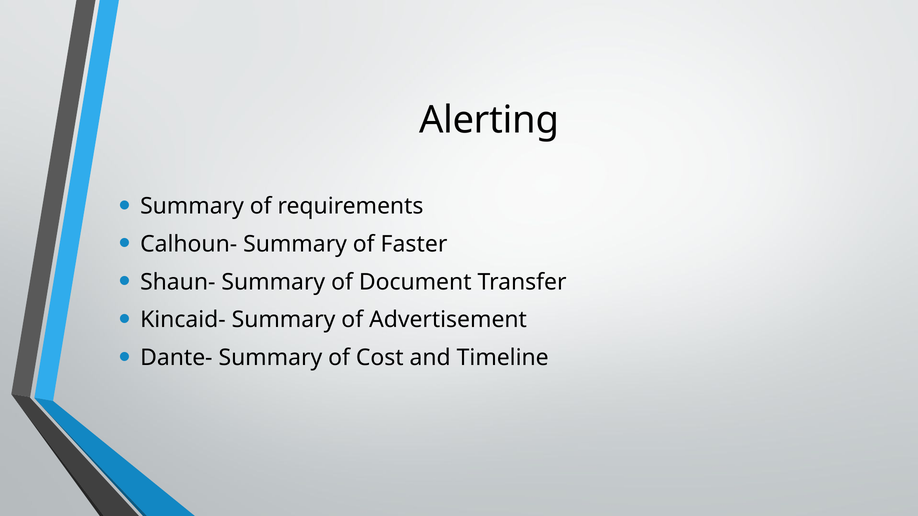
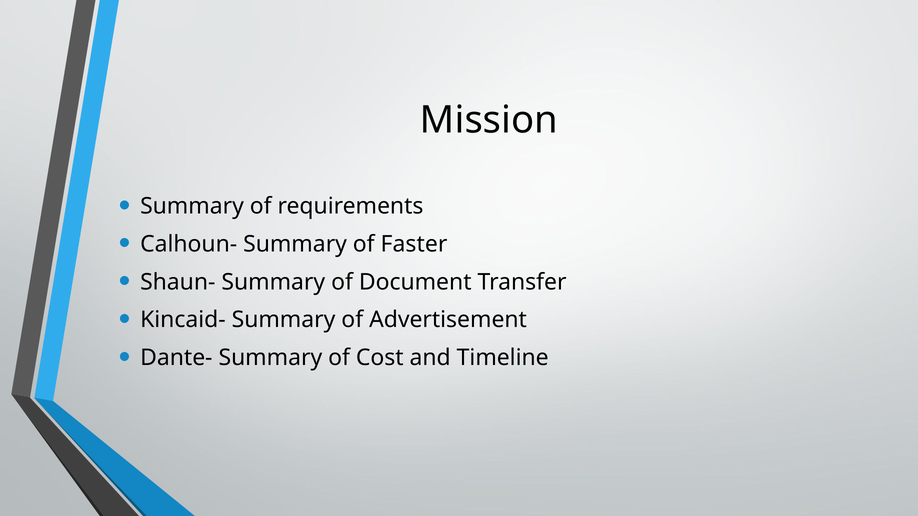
Alerting: Alerting -> Mission (489, 120)
